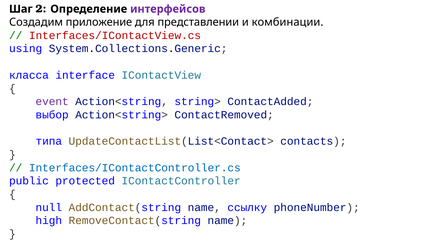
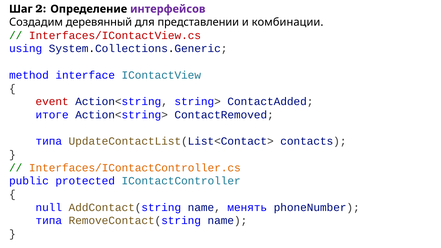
приложение: приложение -> деревянный (99, 22)
класса: класса -> method (29, 75)
event colour: purple -> red (52, 102)
выбор: выбор -> итоге (52, 115)
Interfaces/IContactController.cs colour: blue -> orange (135, 168)
ссылку: ссылку -> менять (247, 207)
high: high -> типа (49, 221)
